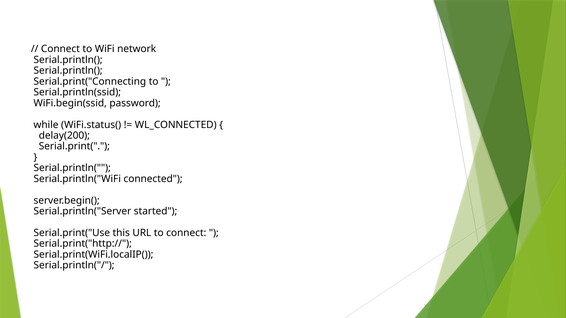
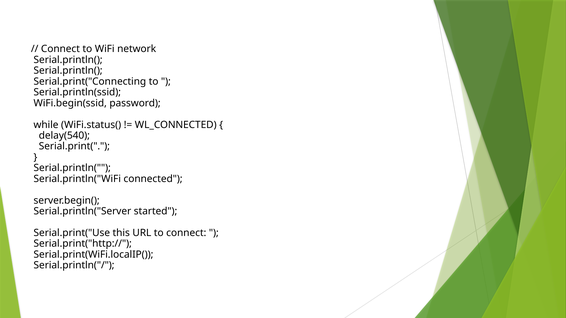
delay(200: delay(200 -> delay(540 (64, 136)
